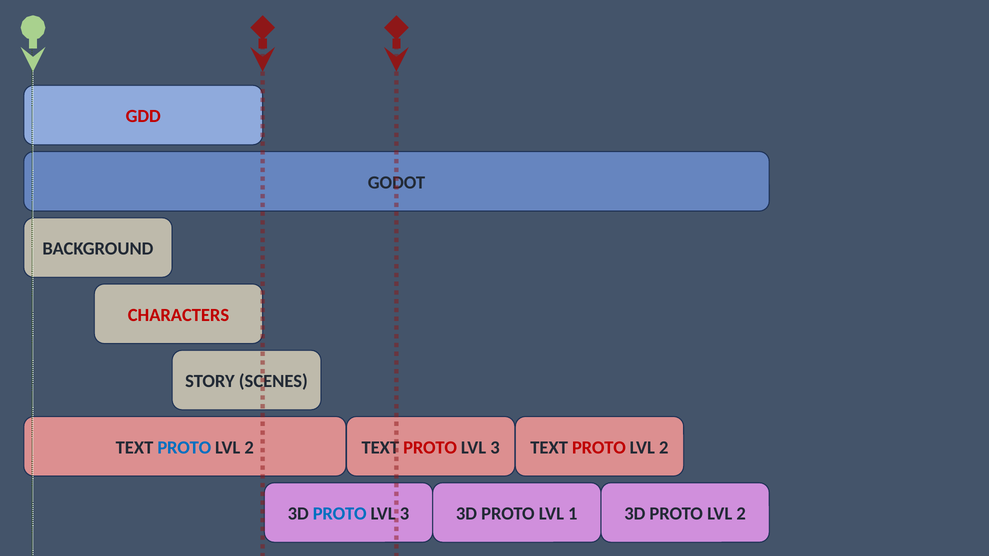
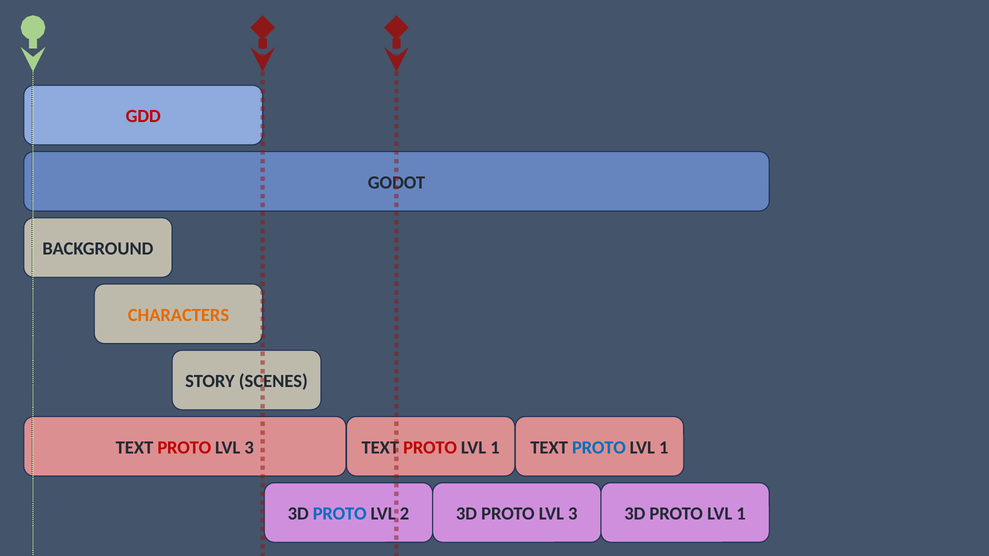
CHARACTERS colour: red -> orange (178, 315)
PROTO colour: blue -> red (184, 448)
2: 2 -> 3 (249, 448)
3: 3 -> 1 (495, 448)
PROTO colour: red -> blue (599, 448)
2: 2 -> 1 (664, 448)
3: 3 -> 2 (404, 514)
3D PROTO LVL 1: 1 -> 3 (573, 514)
3D PROTO LVL 2: 2 -> 1 (741, 514)
